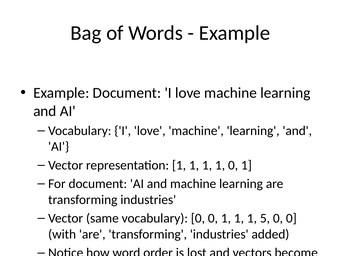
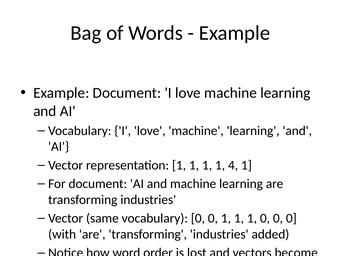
1 0: 0 -> 4 (233, 165)
1 5: 5 -> 0 (265, 218)
